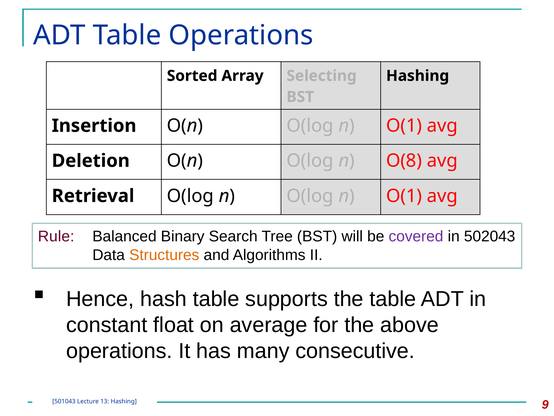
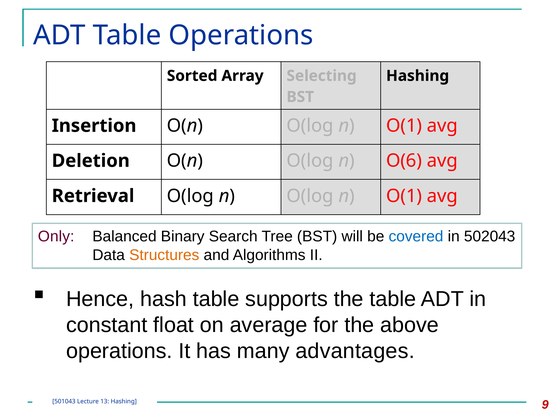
O(8: O(8 -> O(6 (404, 161)
Rule: Rule -> Only (56, 236)
covered colour: purple -> blue (416, 236)
consecutive: consecutive -> advantages (355, 351)
